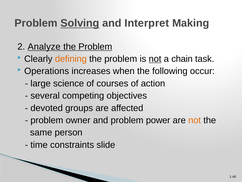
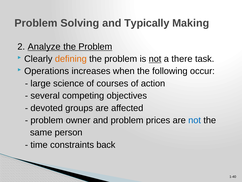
Solving underline: present -> none (80, 23)
Interpret: Interpret -> Typically (147, 23)
chain: chain -> there (182, 59)
power: power -> prices (158, 120)
not colour: orange -> blue (195, 120)
slide: slide -> back (106, 144)
